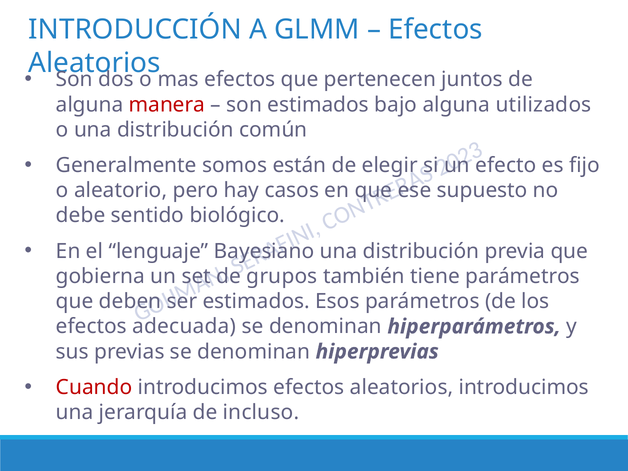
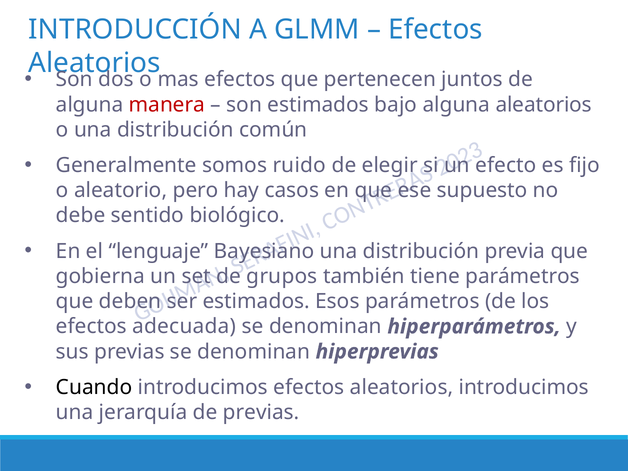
alguna utilizados: utilizados -> aleatorios (544, 105)
están: están -> ruido (299, 165)
Cuando colour: red -> black (94, 387)
de incluso: incluso -> previas (261, 412)
